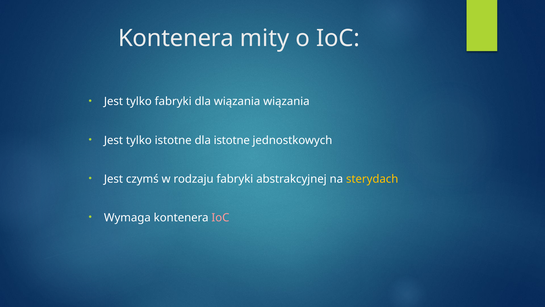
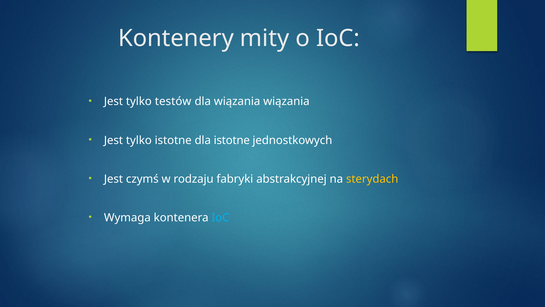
Kontenera: Kontenera -> Kontenery (176, 38)
tylko fabryki: fabryki -> testów (173, 101)
IoC colour: pink -> light blue (220, 217)
